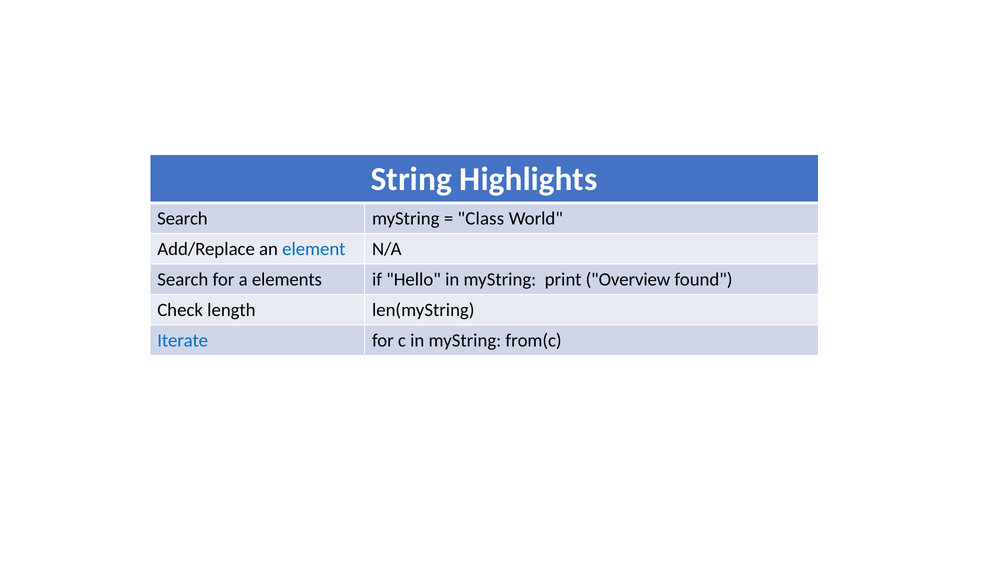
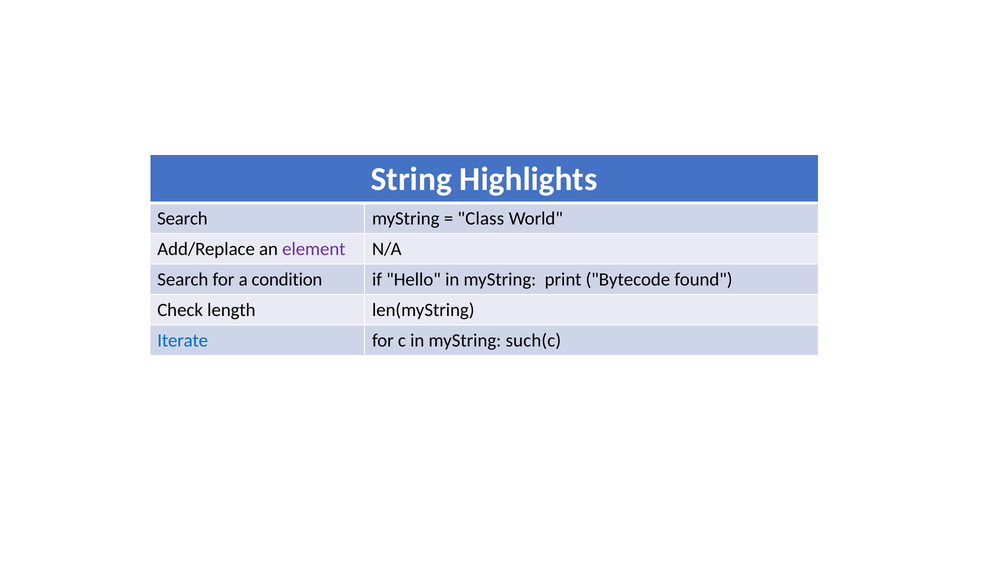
element colour: blue -> purple (314, 249)
elements: elements -> condition (287, 279)
Overview: Overview -> Bytecode (628, 279)
from(c: from(c -> such(c (533, 340)
